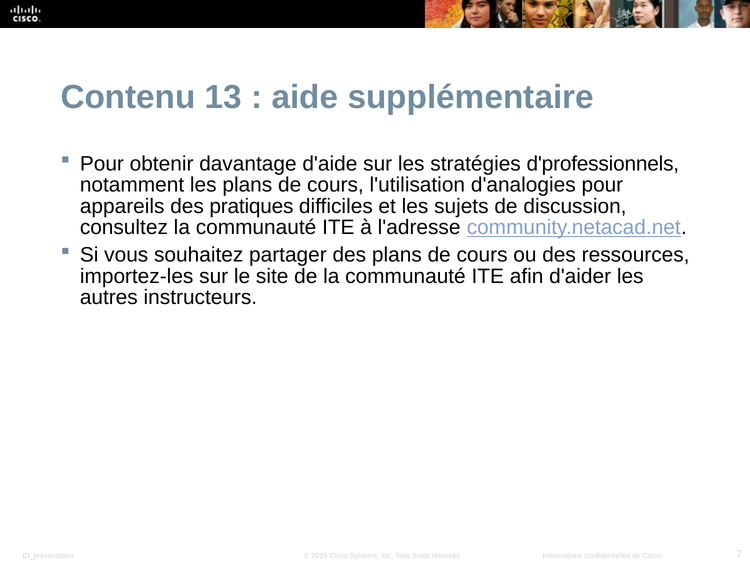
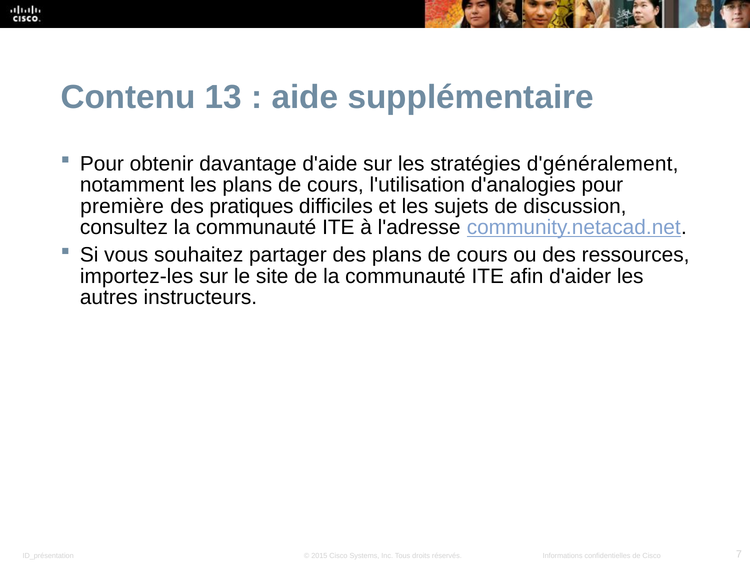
d'professionnels: d'professionnels -> d'généralement (603, 163)
appareils: appareils -> première (122, 206)
